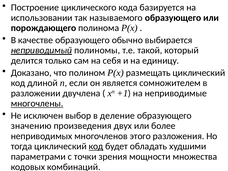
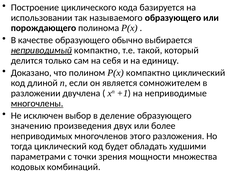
неприводимый полиномы: полиномы -> компактно (97, 50)
P(x размещать: размещать -> компактно (148, 73)
код underline: present -> none (96, 146)
